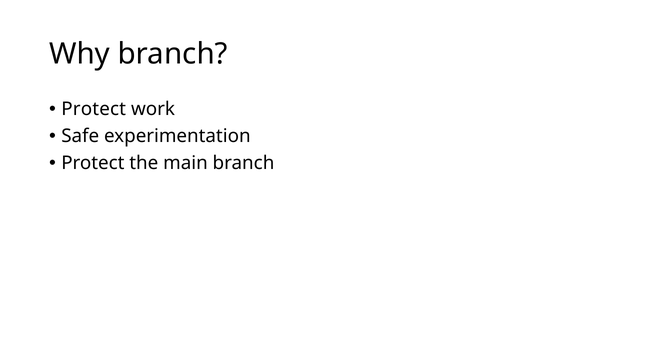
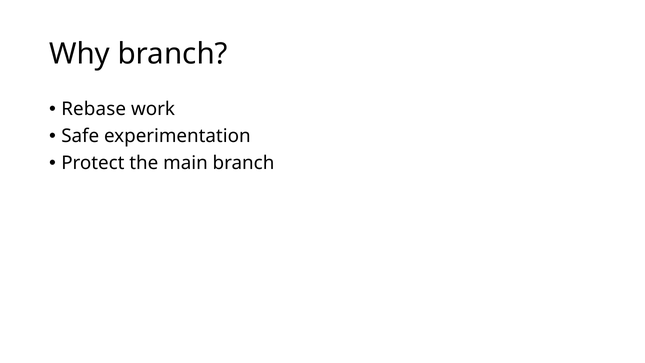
Protect: Protect -> Rebase (94, 109)
